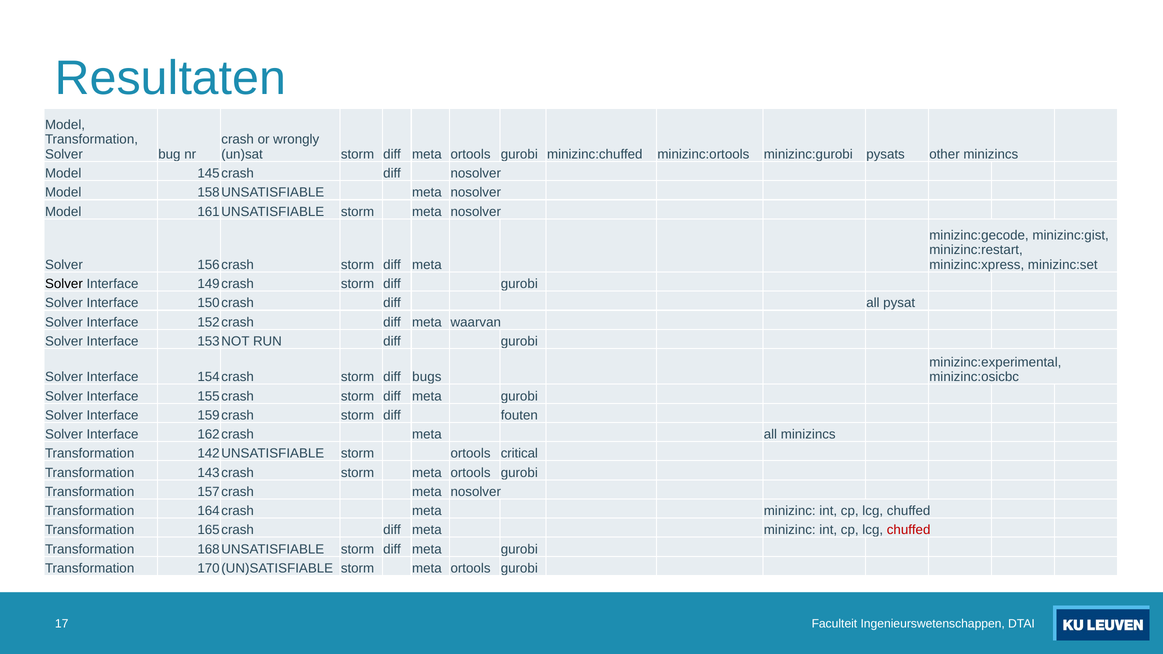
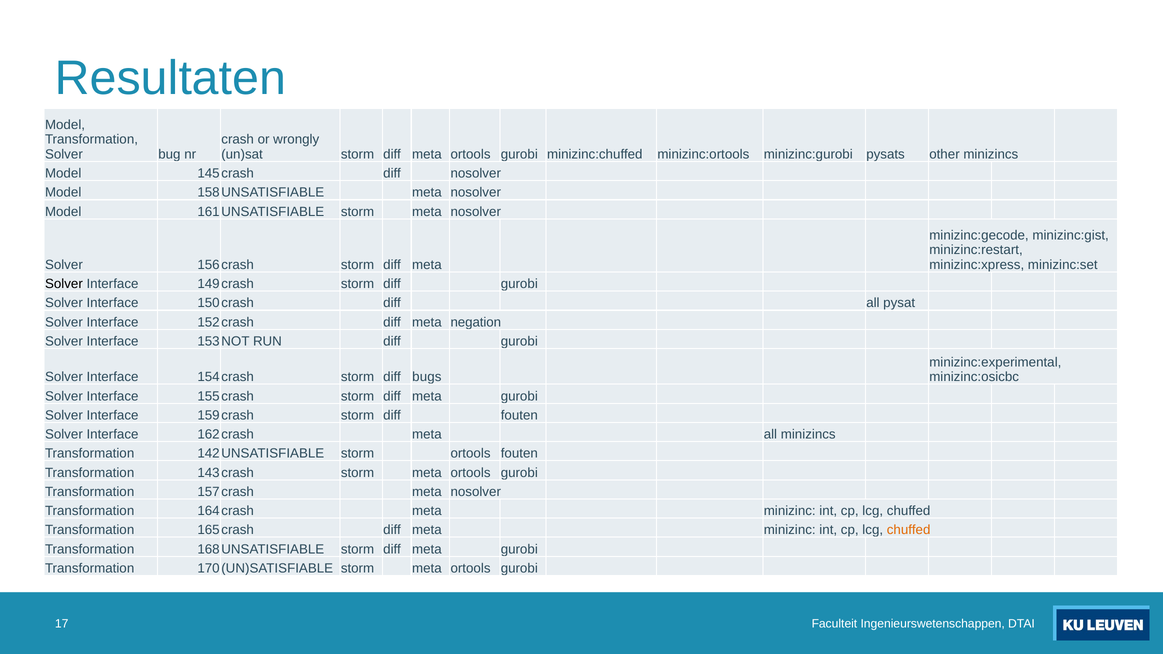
waarvan: waarvan -> negation (476, 322)
ortools critical: critical -> fouten (519, 454)
chuffed colour: red -> orange (909, 530)
